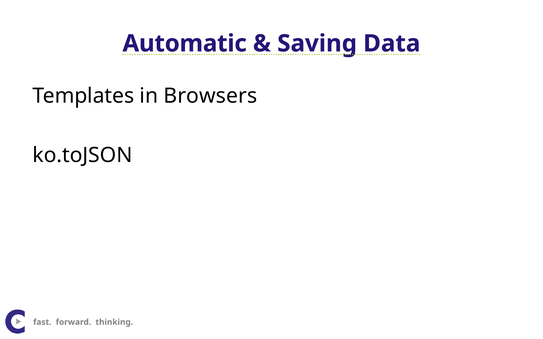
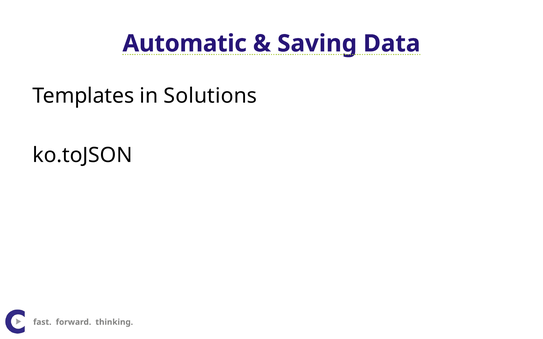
Browsers: Browsers -> Solutions (210, 96)
